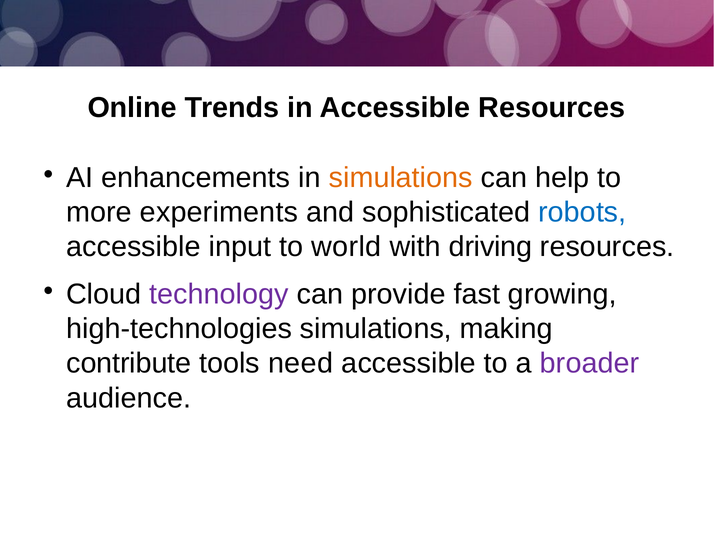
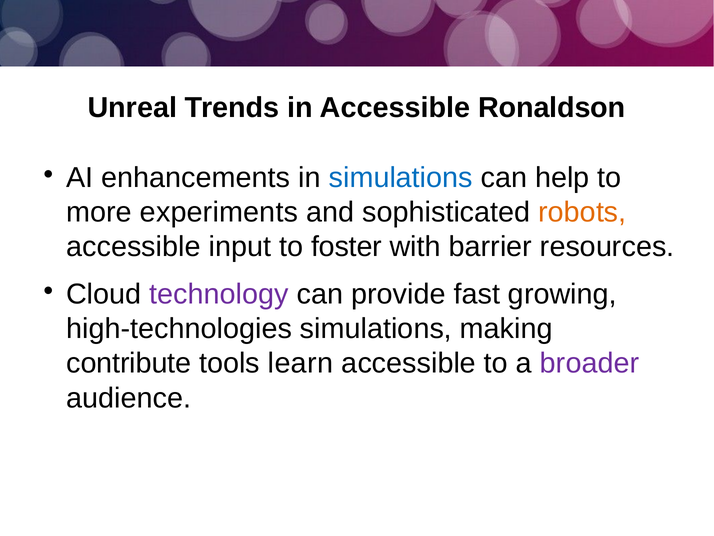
Online: Online -> Unreal (132, 108)
Accessible Resources: Resources -> Ronaldson (552, 108)
simulations colour: orange -> blue (401, 177)
robots colour: blue -> orange (582, 212)
world: world -> foster (346, 247)
driving: driving -> barrier (490, 247)
need: need -> learn (301, 363)
